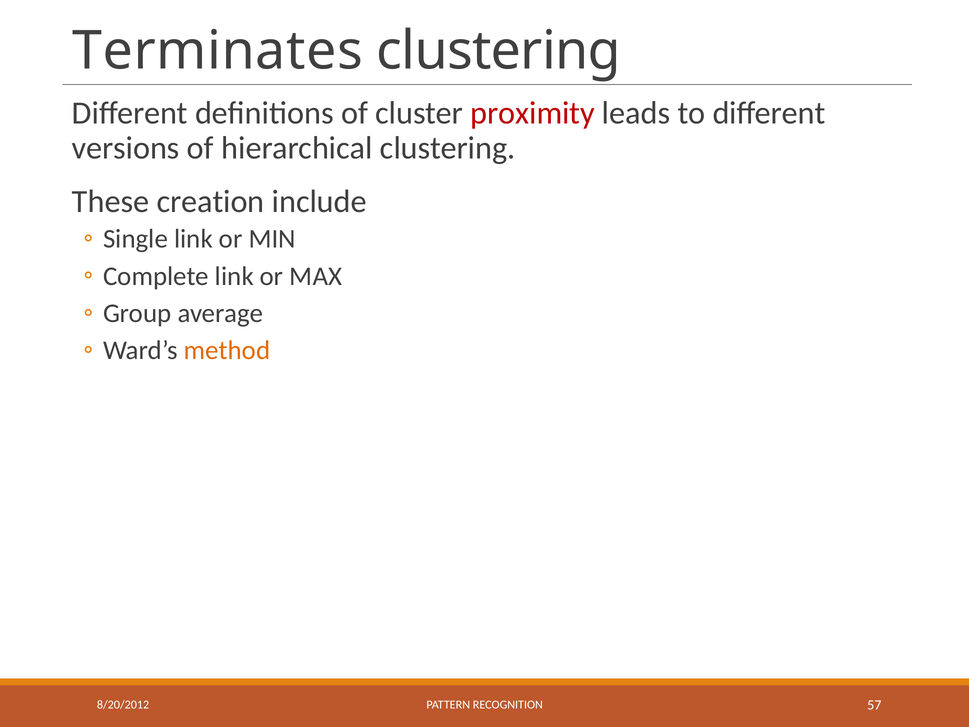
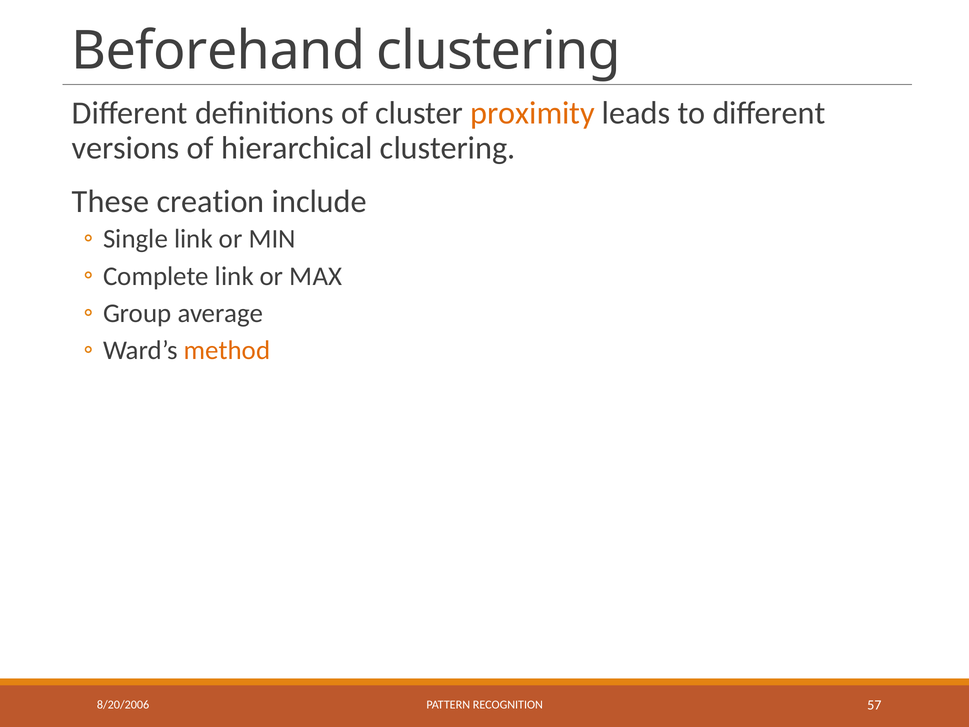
Terminates: Terminates -> Beforehand (218, 51)
proximity colour: red -> orange (533, 113)
8/20/2012: 8/20/2012 -> 8/20/2006 (123, 705)
